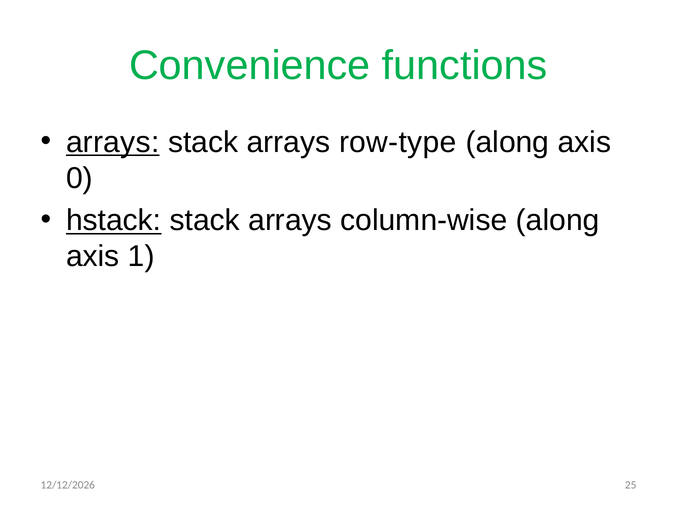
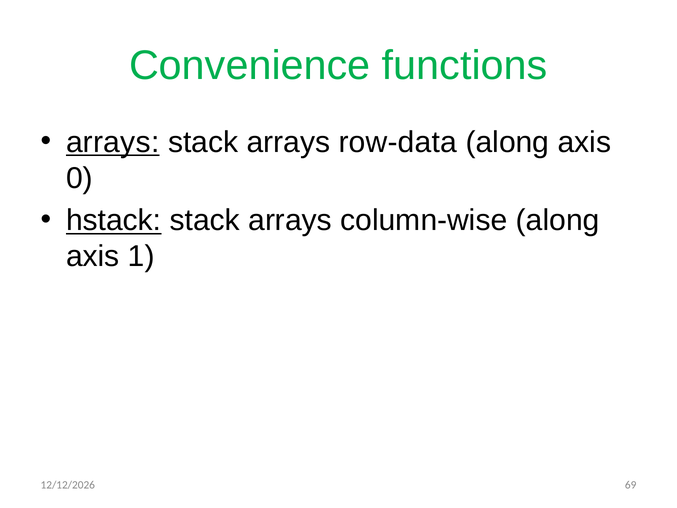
row-type: row-type -> row-data (398, 142)
25: 25 -> 69 (631, 485)
